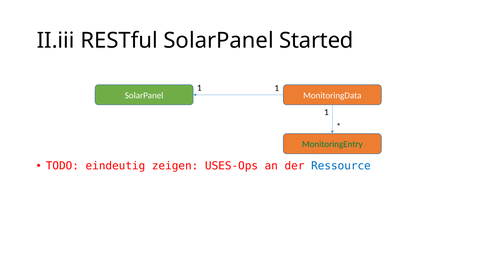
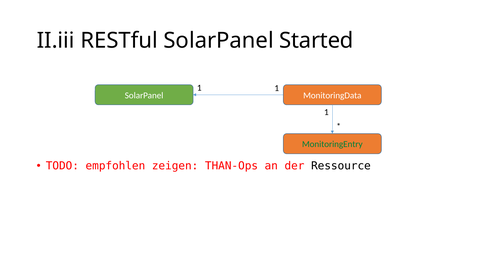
eindeutig: eindeutig -> empfohlen (115, 166)
USES-Ops: USES-Ops -> THAN-Ops (231, 166)
Ressource colour: blue -> black (341, 166)
